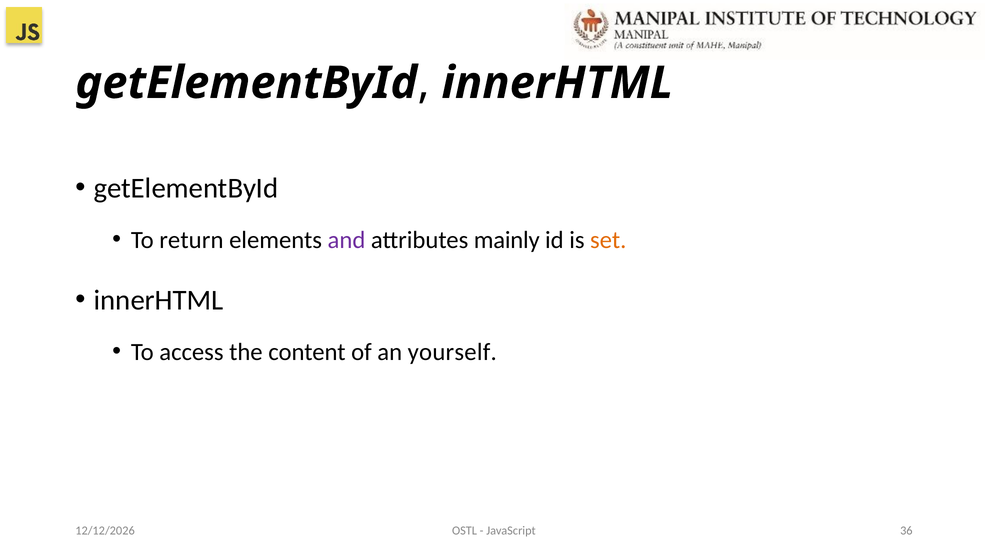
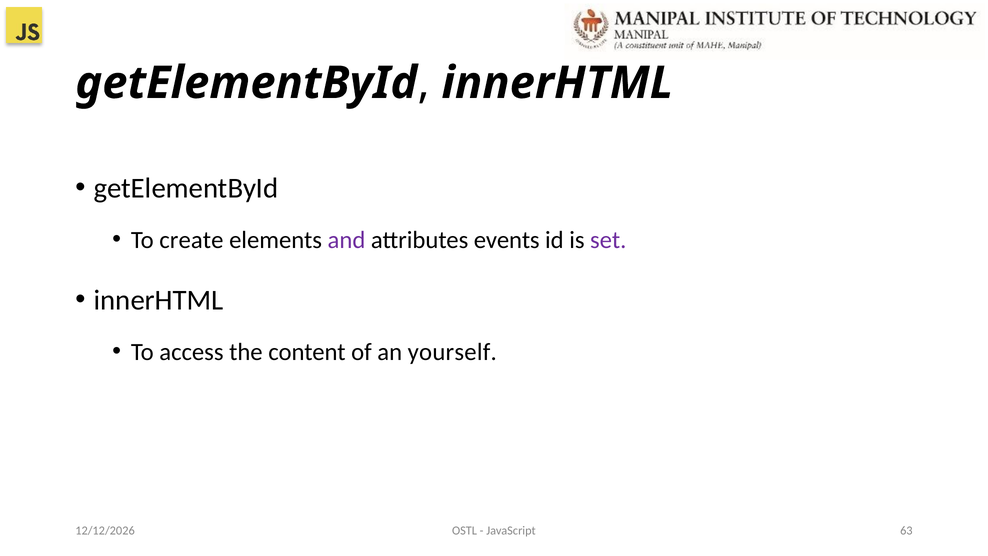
return: return -> create (191, 240)
mainly: mainly -> events (507, 240)
set colour: orange -> purple (608, 240)
36: 36 -> 63 (906, 531)
